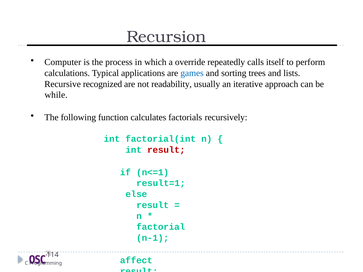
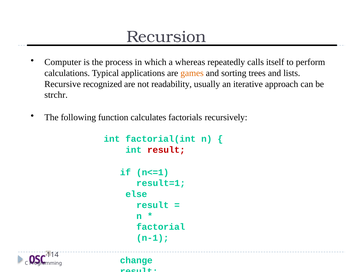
override: override -> whereas (190, 62)
games colour: blue -> orange (192, 73)
while: while -> strchr (56, 95)
affect: affect -> change (136, 260)
